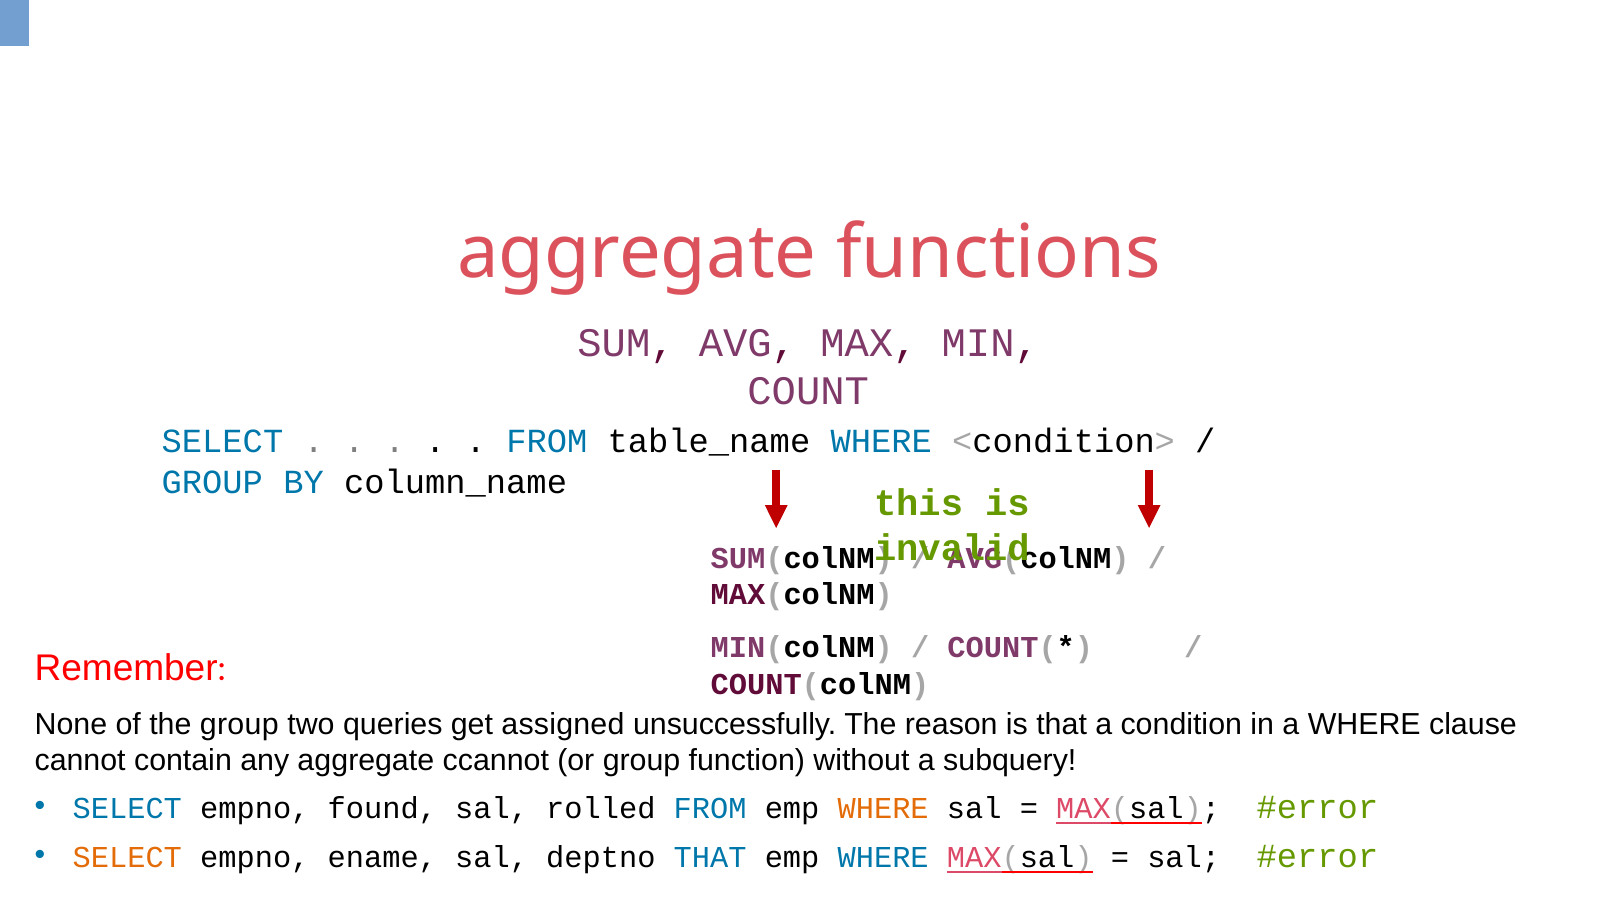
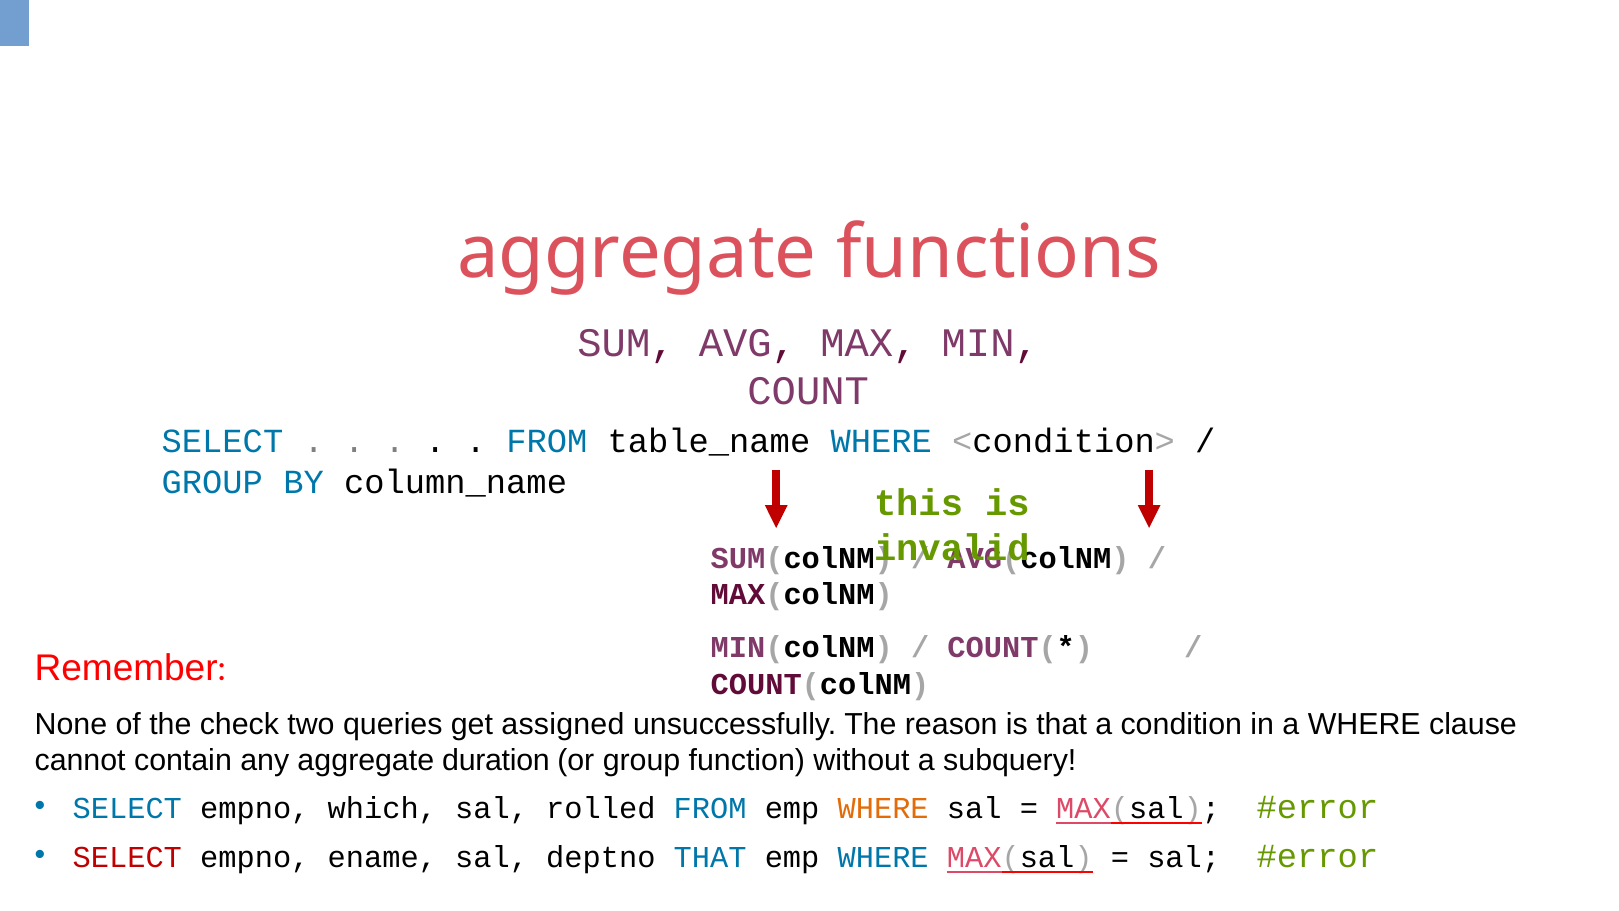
the group: group -> check (239, 724)
ccannot: ccannot -> duration (496, 760)
found: found -> which (382, 808)
SELECT colour: orange -> red (127, 857)
